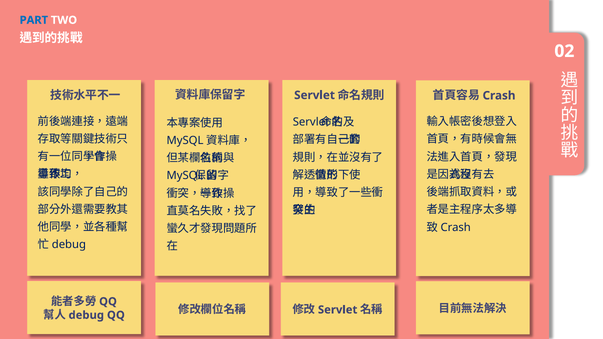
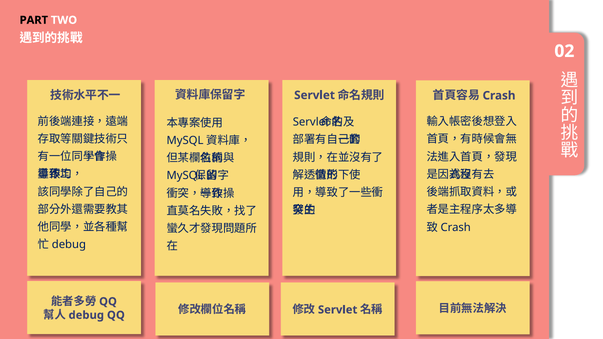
PART colour: blue -> black (34, 20)
